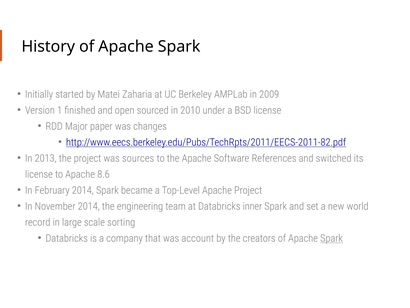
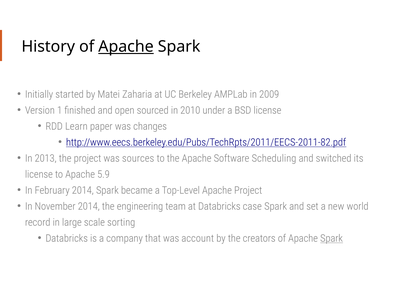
Apache underline: none -> present (126, 47)
Major: Major -> Learn (76, 126)
References: References -> Scheduling (274, 158)
8.6: 8.6 -> 5.9 (103, 174)
inner: inner -> case (252, 206)
